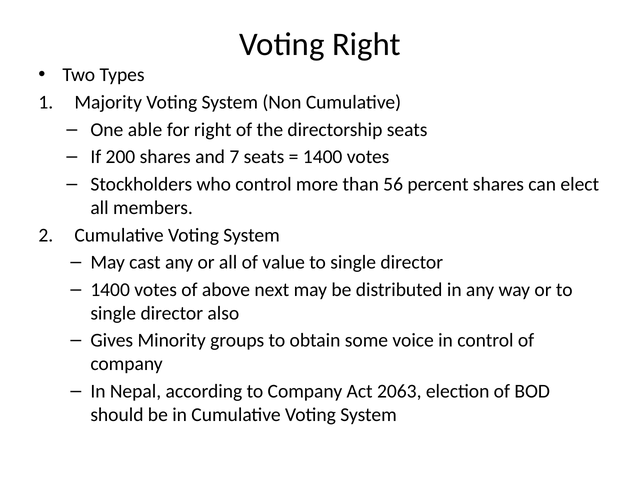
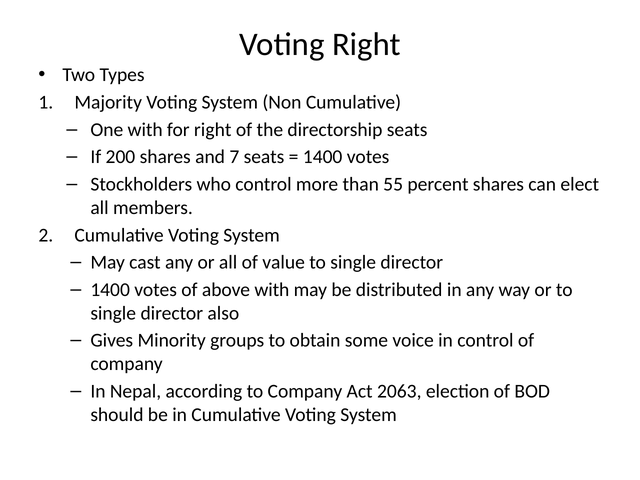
One able: able -> with (145, 130)
56: 56 -> 55 (393, 184)
above next: next -> with (272, 290)
